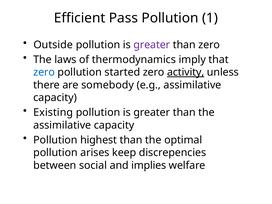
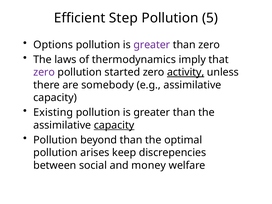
Pass: Pass -> Step (123, 18)
1: 1 -> 5 (210, 18)
Outside: Outside -> Options (53, 45)
zero colour: blue -> purple (44, 72)
capacity underline: none -> present (114, 125)
highest: highest -> beyond (99, 140)
implies: implies -> money (149, 165)
